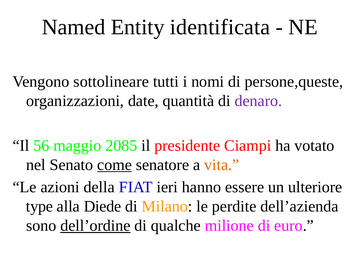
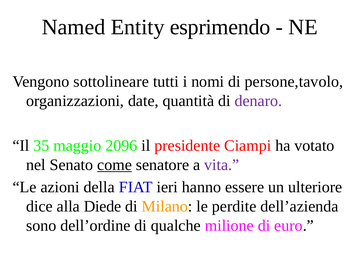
identificata: identificata -> esprimendo (220, 27)
persone,queste: persone,queste -> persone,tavolo (294, 82)
56: 56 -> 35 (41, 146)
2085: 2085 -> 2096 (121, 146)
vita colour: orange -> purple (222, 165)
type: type -> dice (39, 206)
dell’ordine underline: present -> none (95, 226)
